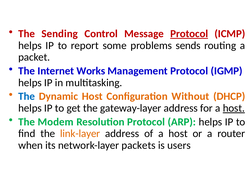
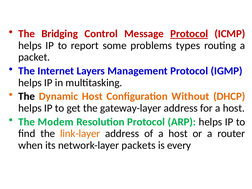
Sending: Sending -> Bridging (60, 34)
sends: sends -> types (188, 45)
Works: Works -> Layers (91, 71)
The colour: blue -> black (27, 96)
host underline: present -> none (234, 108)
users: users -> every (179, 145)
